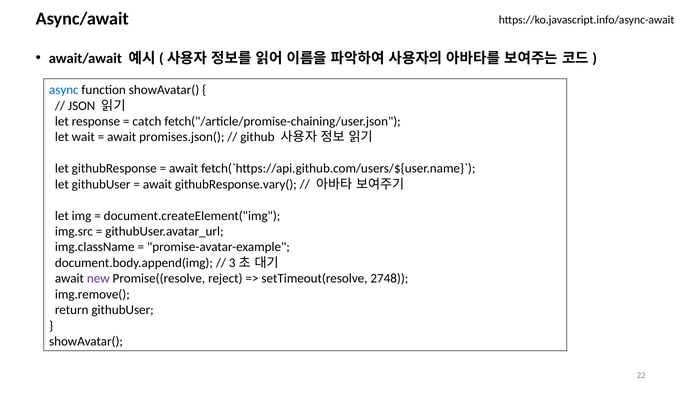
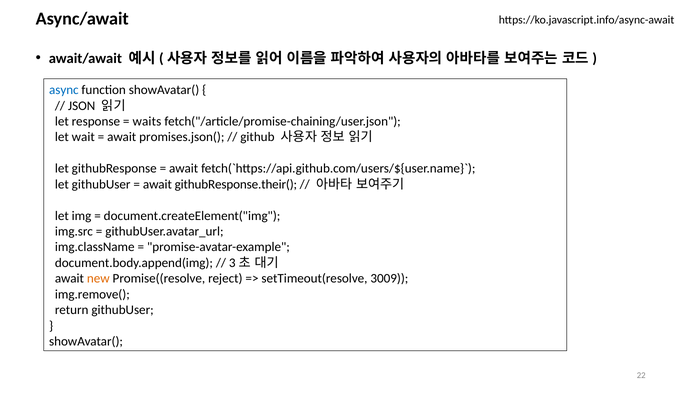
catch: catch -> waits (147, 121)
githubResponse.vary(: githubResponse.vary( -> githubResponse.their( (236, 184)
new colour: purple -> orange (98, 279)
2748: 2748 -> 3009 (389, 279)
